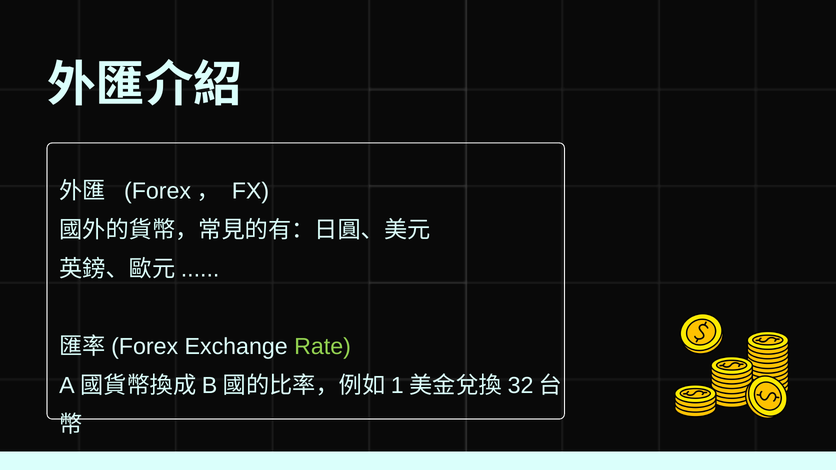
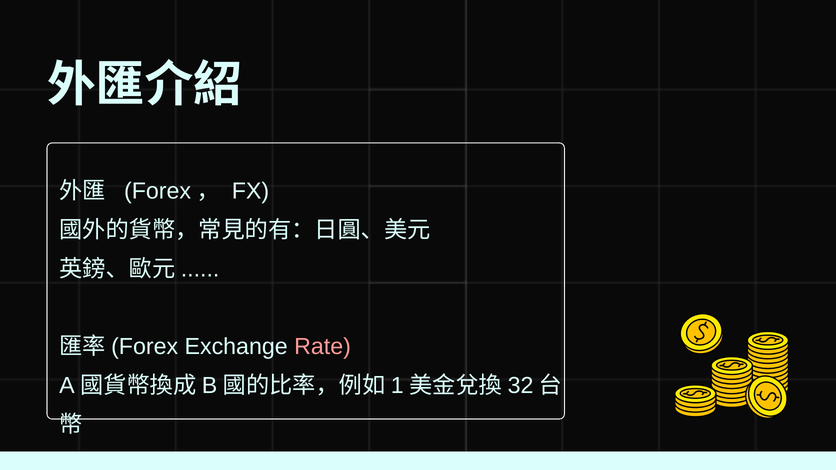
Rate colour: light green -> pink (323, 347)
